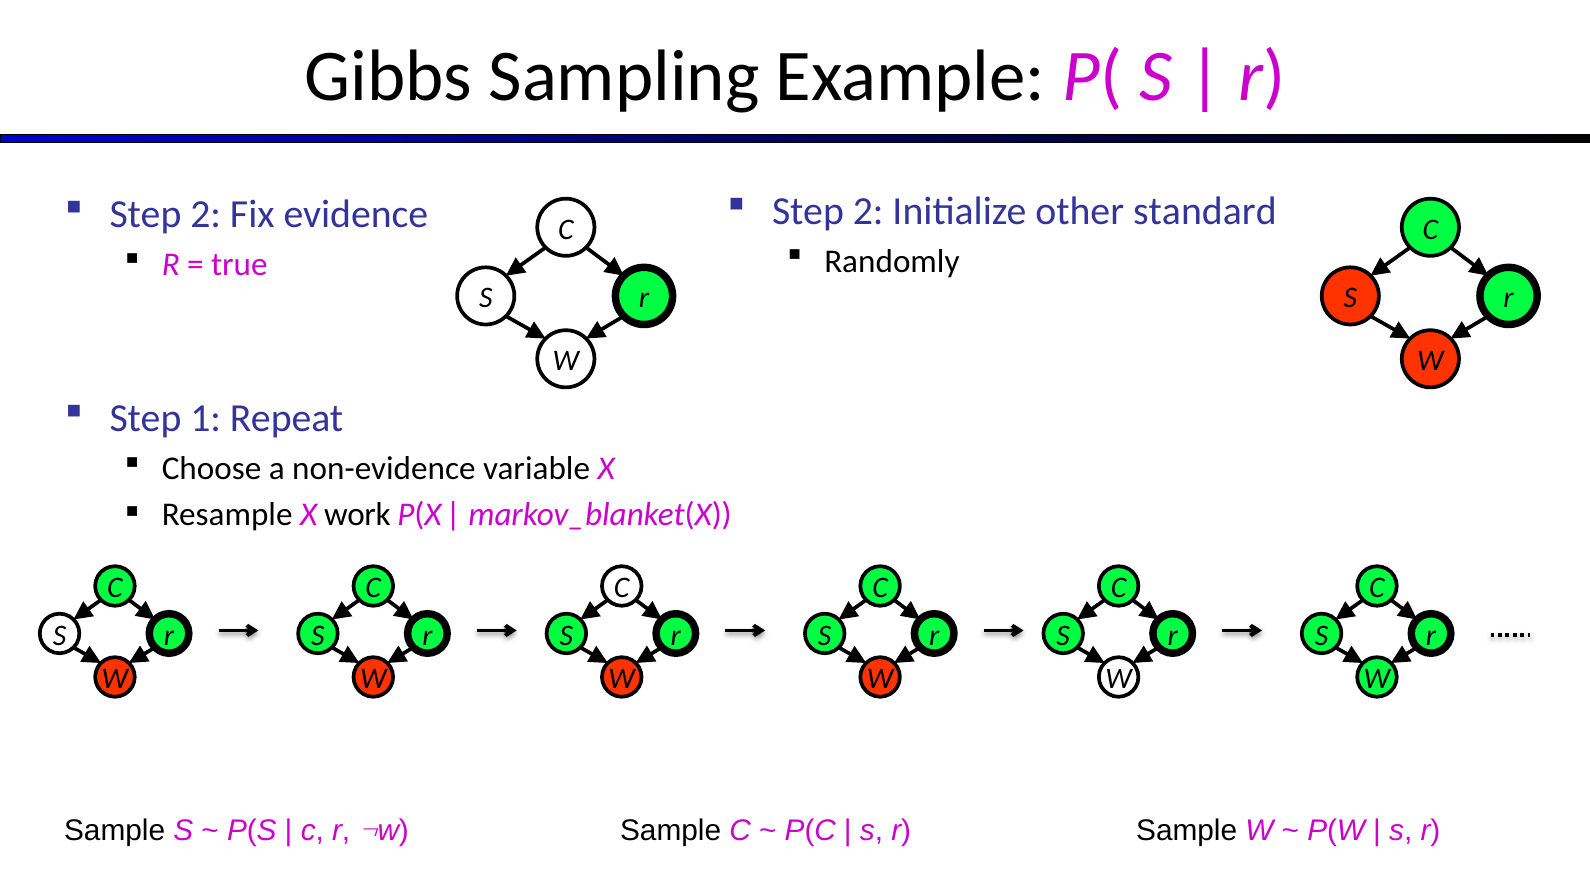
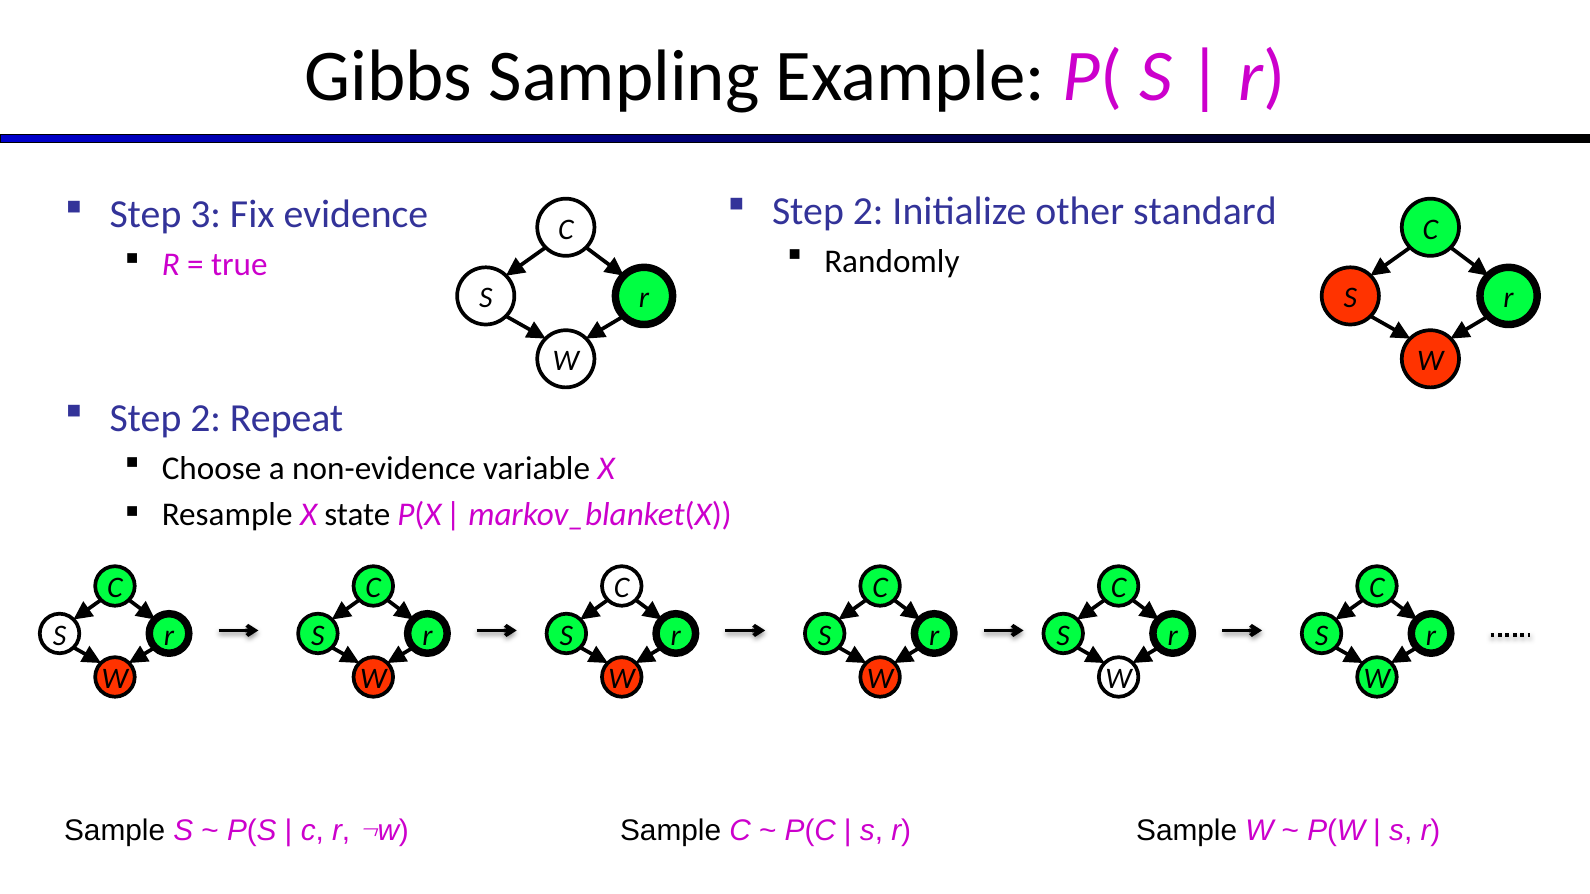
2: 2 -> 3 (206, 215)
1: 1 -> 2 (206, 419)
work: work -> state (357, 515)
